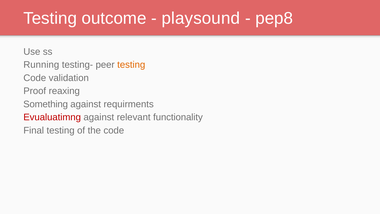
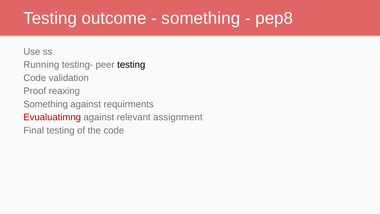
playsound: playsound -> something (201, 18)
testing colour: orange -> black (131, 65)
functionality: functionality -> assignment (178, 117)
